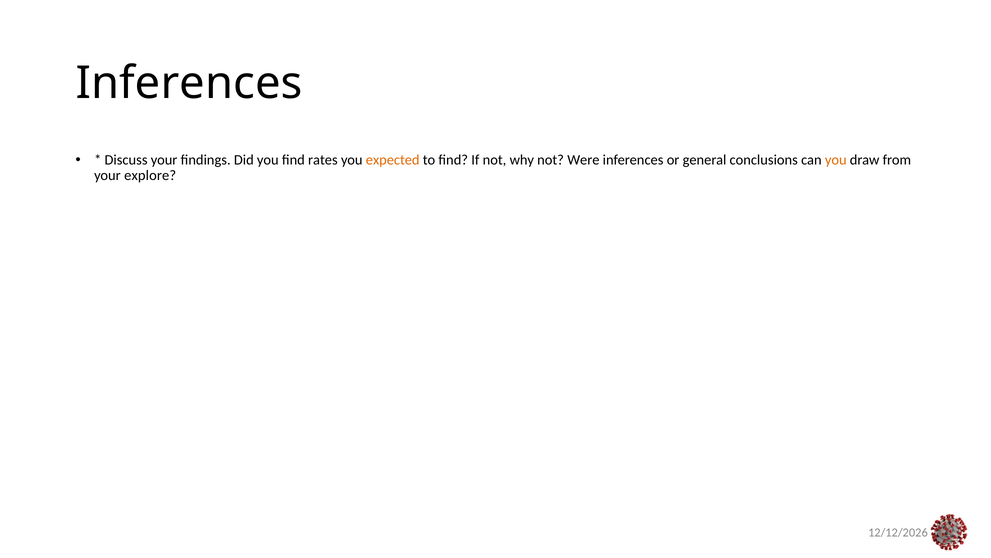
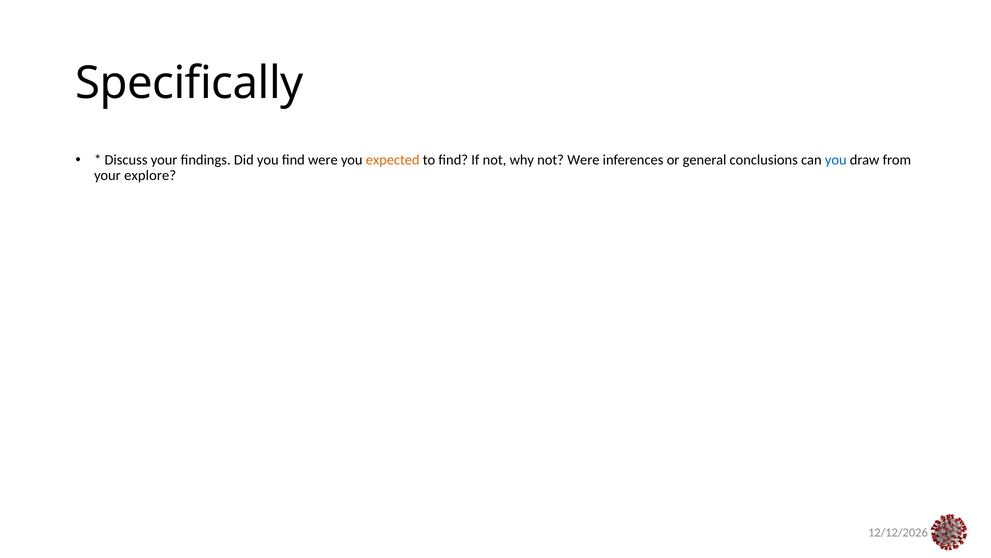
Inferences: Inferences -> Specifically (189, 83)
find rates: rates -> were (323, 160)
you colour: orange -> blue (836, 160)
